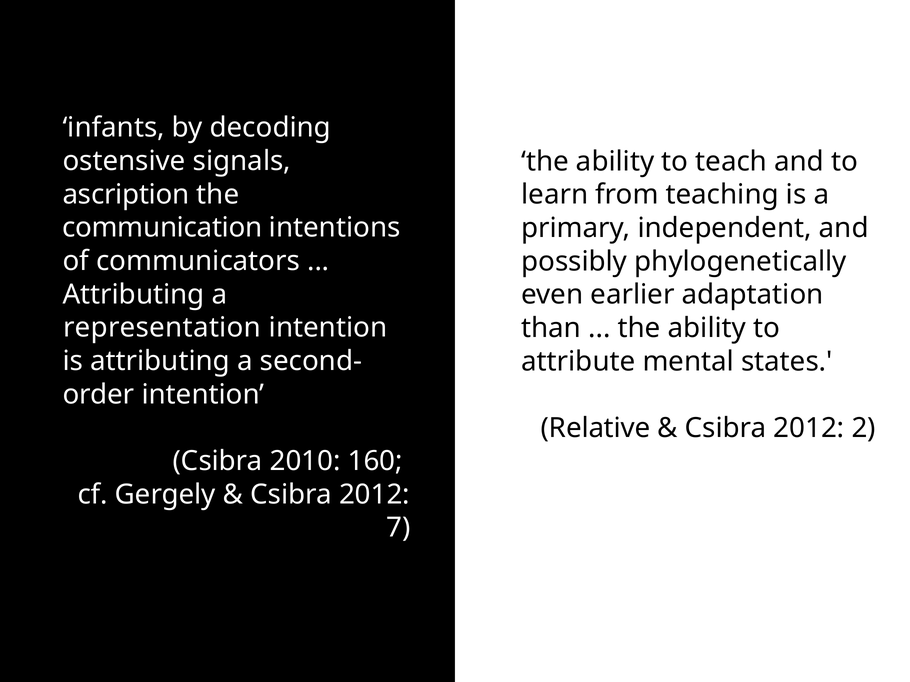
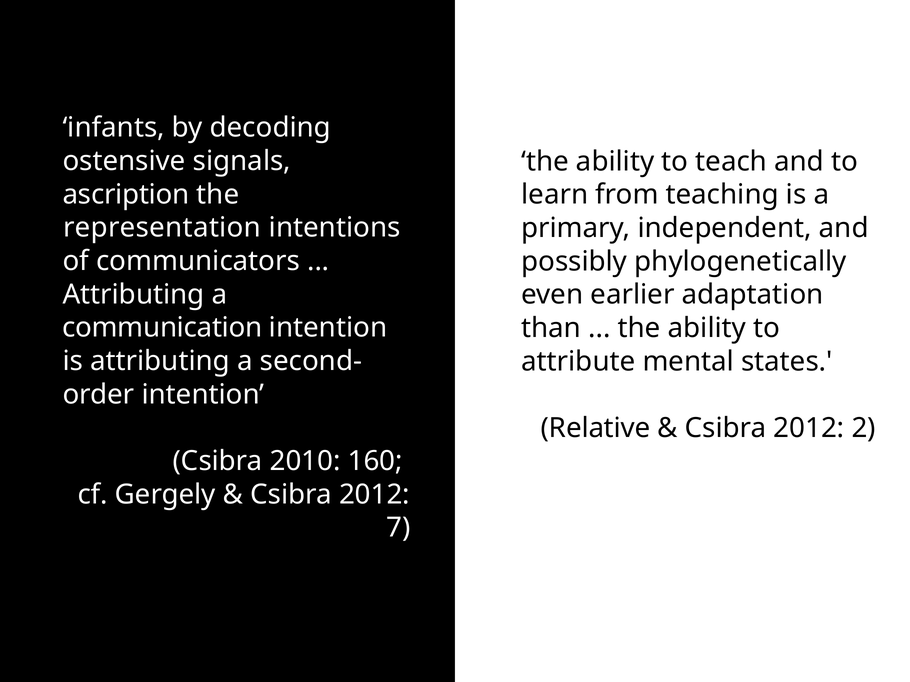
communication: communication -> representation (162, 228)
representation: representation -> communication (162, 328)
